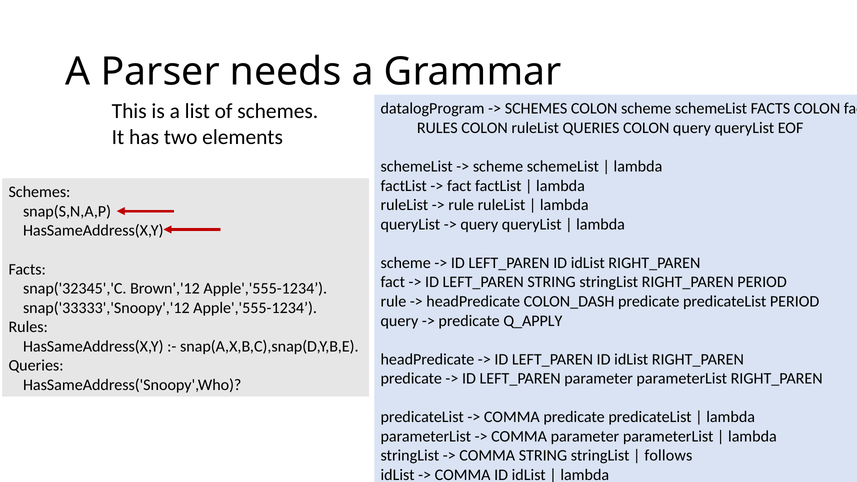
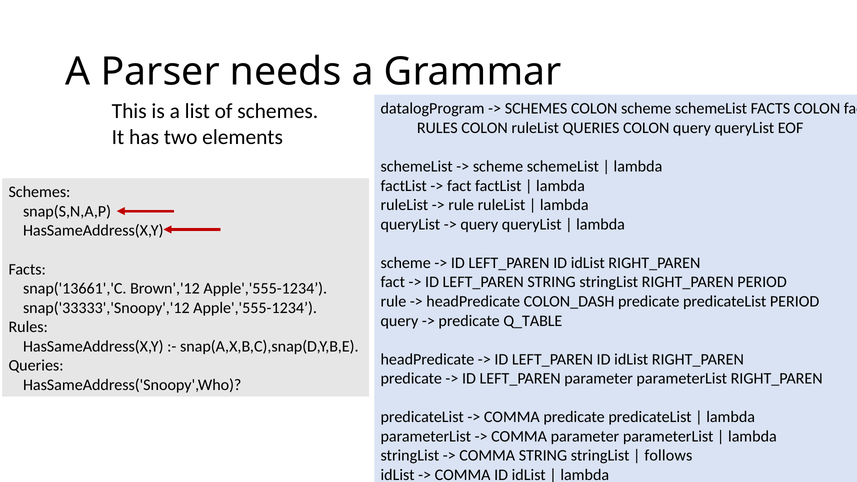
snap('32345','C: snap('32345','C -> snap('13661','C (75, 289)
Q_APPLY: Q_APPLY -> Q_TABLE (533, 321)
